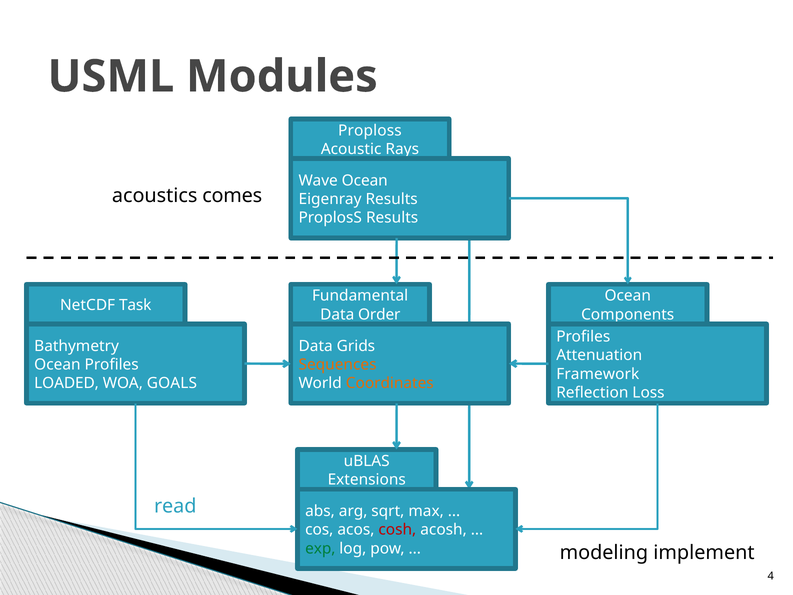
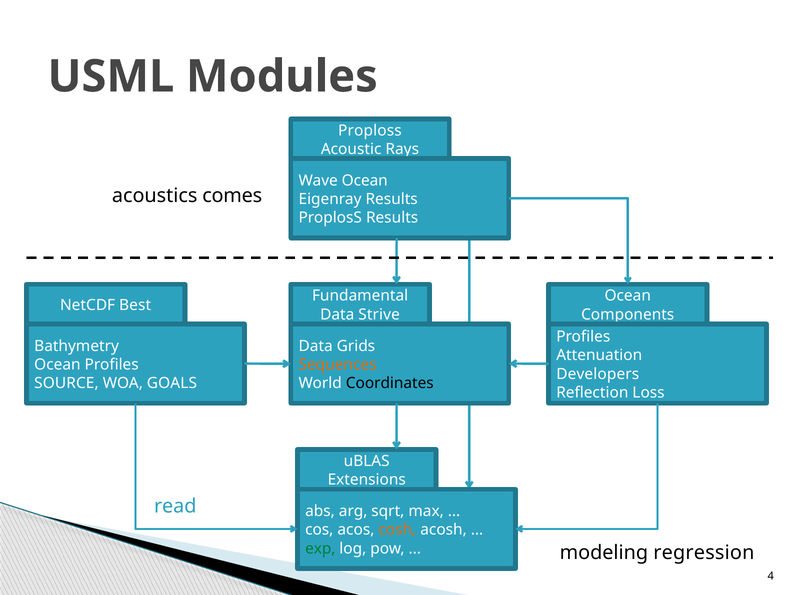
Task: Task -> Best (135, 305)
Order: Order -> Strive (379, 314)
Framework: Framework -> Developers (598, 374)
LOADED: LOADED -> SOURCE (66, 383)
Coordinates colour: orange -> black (390, 383)
cosh colour: red -> orange (397, 530)
implement: implement -> regression (704, 552)
